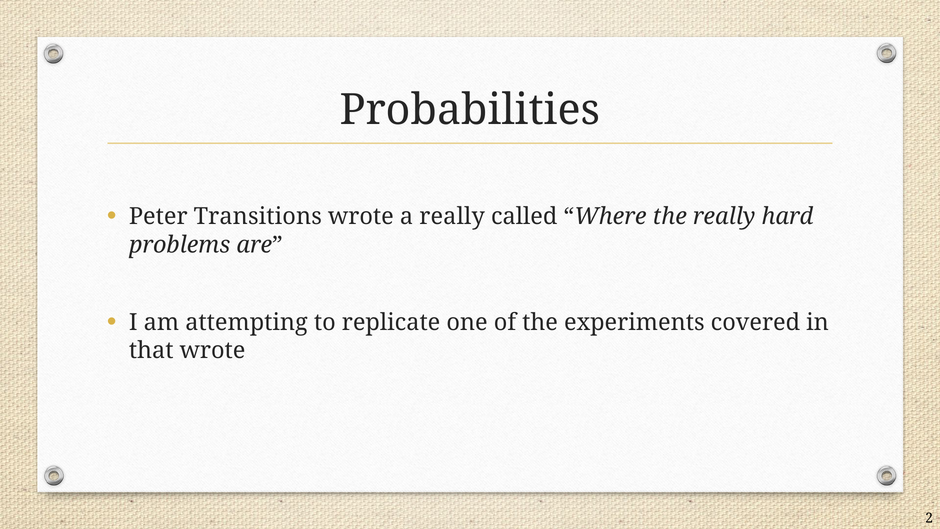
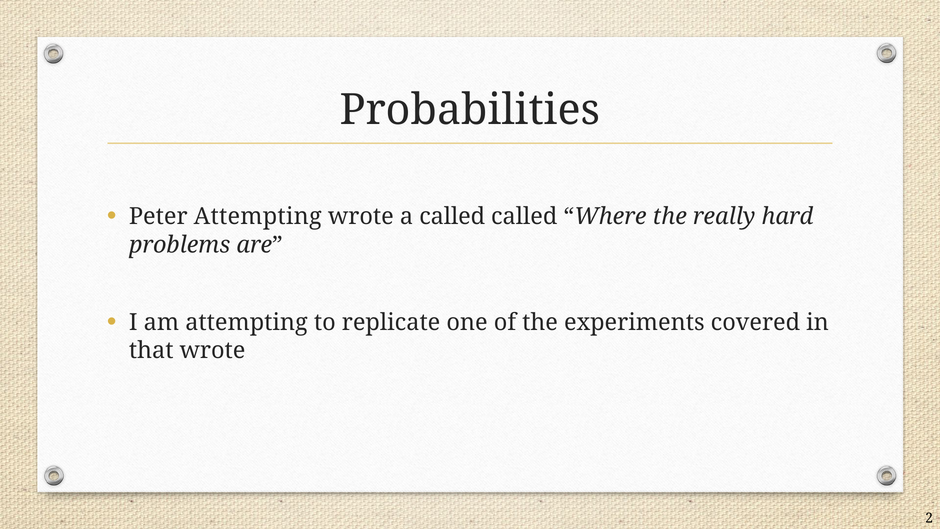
Peter Transitions: Transitions -> Attempting (258, 216)
a really: really -> called (452, 216)
